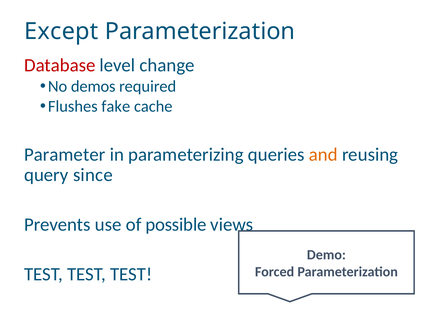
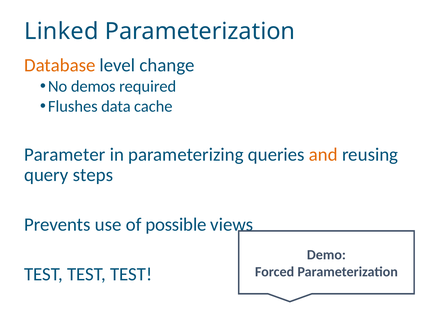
Except: Except -> Linked (61, 31)
Database colour: red -> orange (60, 65)
fake: fake -> data (116, 106)
since: since -> steps (93, 175)
